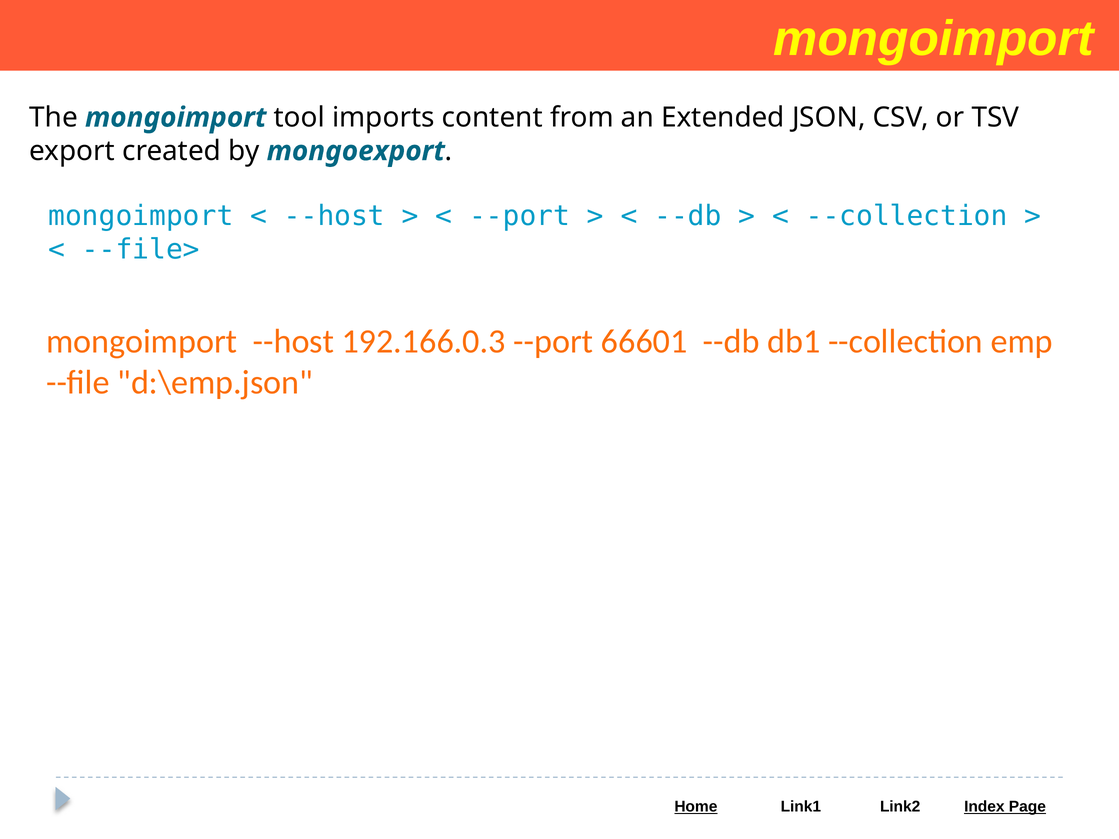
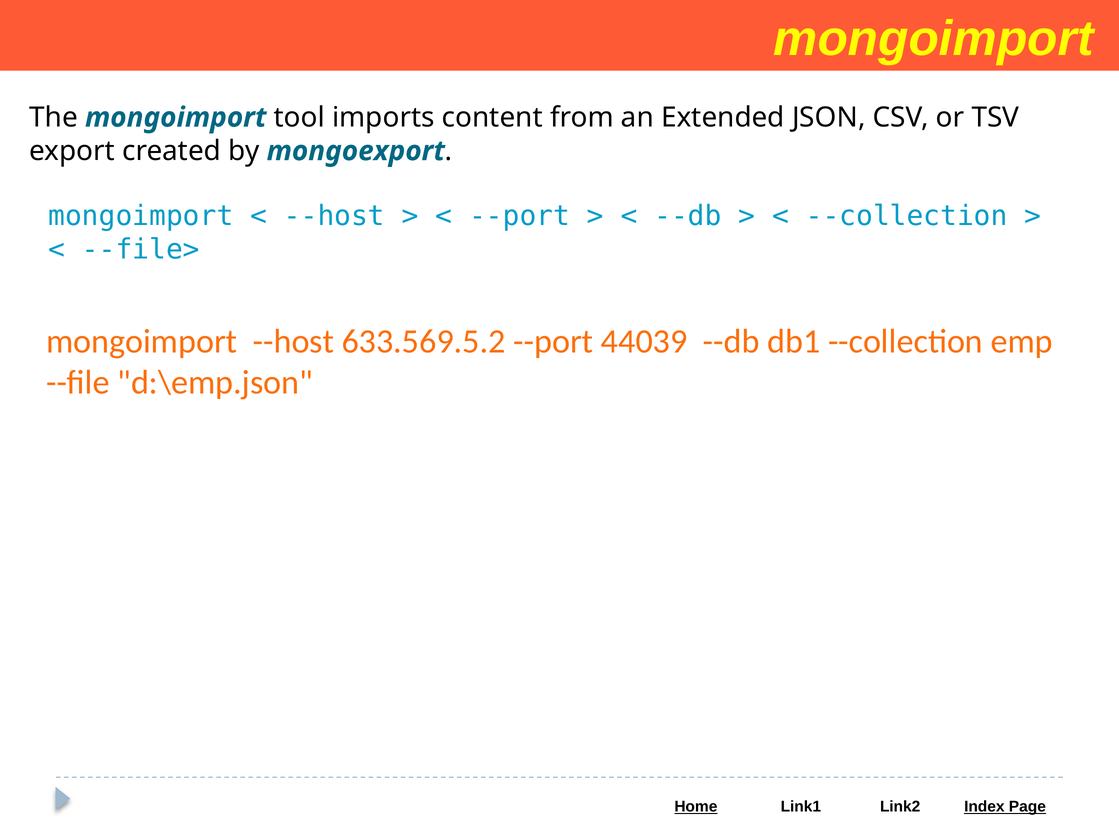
192.166.0.3: 192.166.0.3 -> 633.569.5.2 (424, 342)
66601: 66601 -> 44039 (644, 342)
